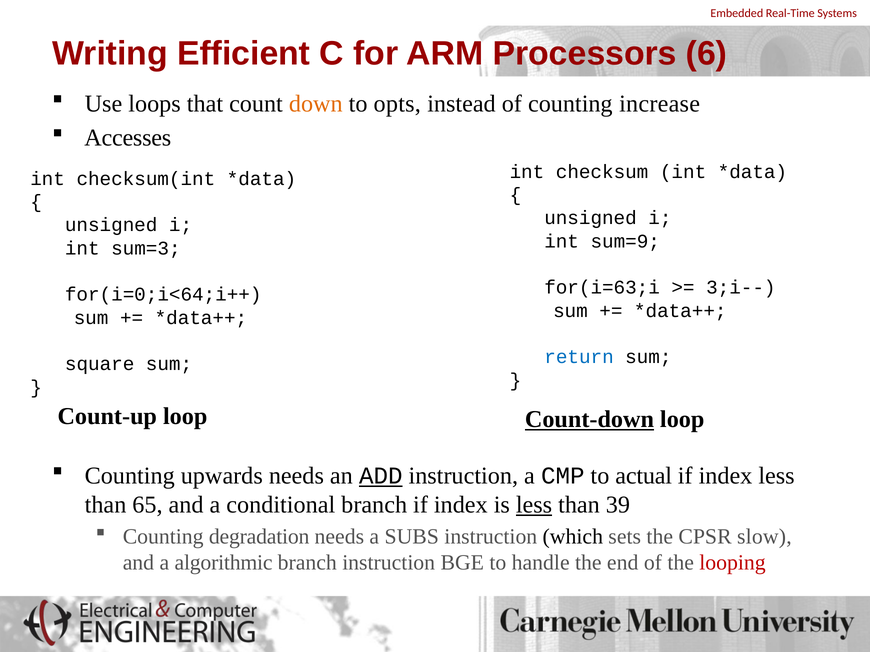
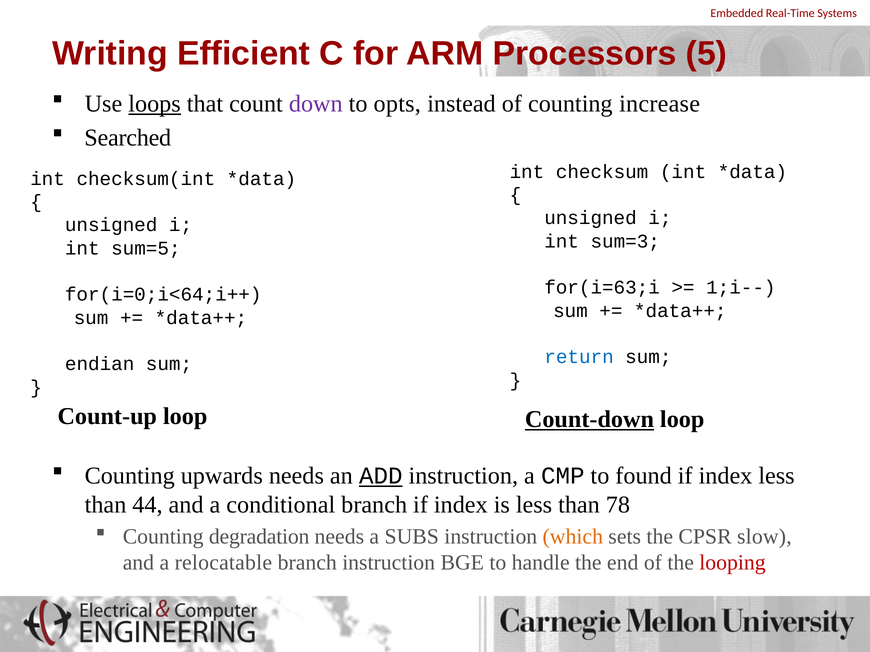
6: 6 -> 5 (707, 54)
loops underline: none -> present (155, 104)
down colour: orange -> purple (316, 104)
Accesses: Accesses -> Searched (128, 138)
sum=9: sum=9 -> sum=3 (625, 241)
sum=3: sum=3 -> sum=5 (146, 248)
3;i--: 3;i-- -> 1;i-- (741, 288)
square: square -> endian (100, 364)
actual: actual -> found (644, 476)
65: 65 -> 44 (147, 505)
less underline: present -> none (534, 505)
39: 39 -> 78 (618, 505)
which colour: black -> orange (573, 537)
algorithmic: algorithmic -> relocatable (223, 563)
